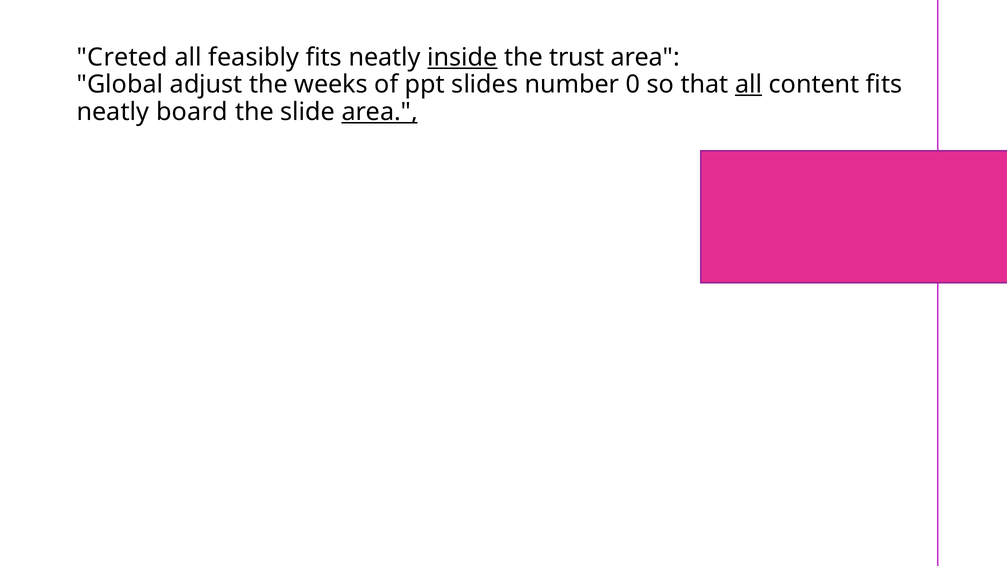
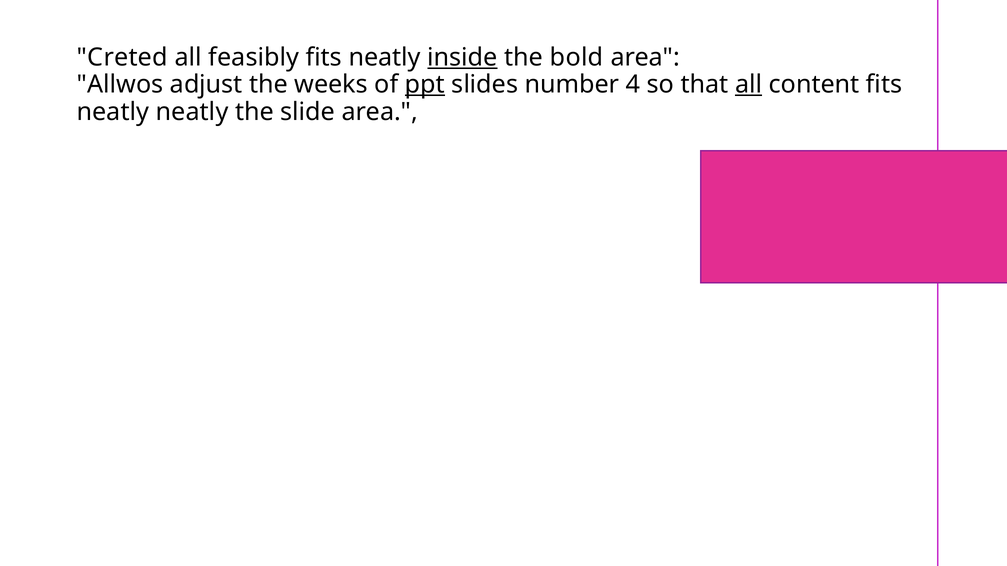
trust: trust -> bold (577, 58)
Global: Global -> Allwos (120, 85)
ppt underline: none -> present (425, 85)
0: 0 -> 4 (633, 85)
neatly board: board -> neatly (192, 112)
area underline: present -> none (380, 112)
